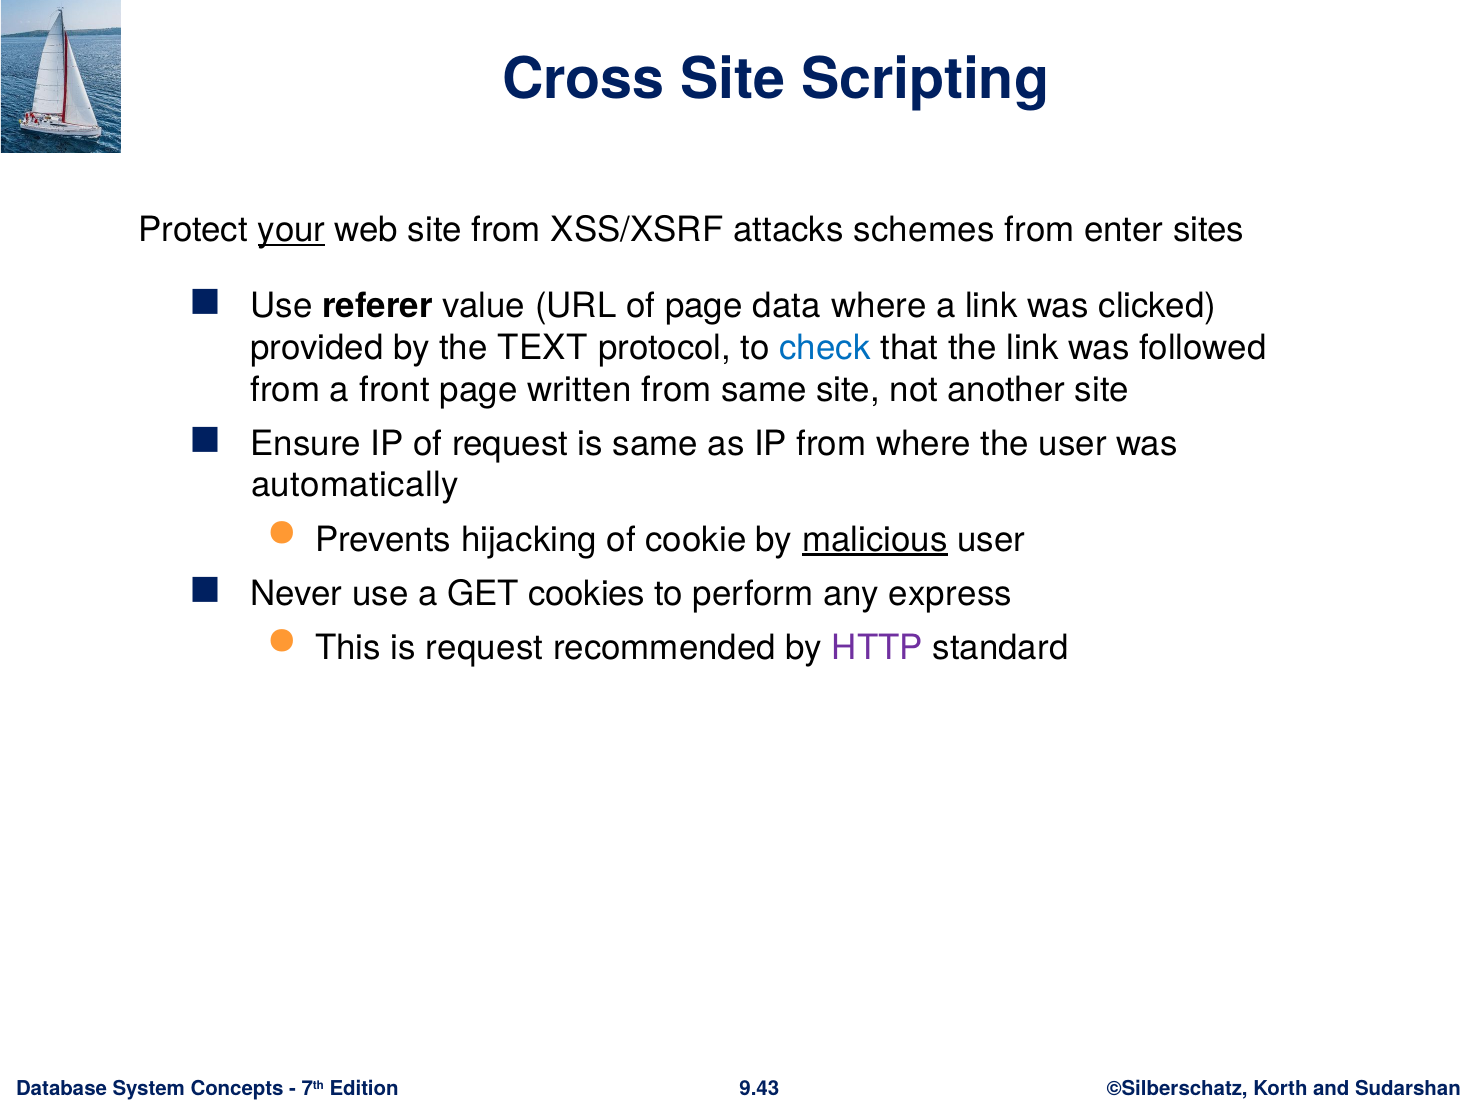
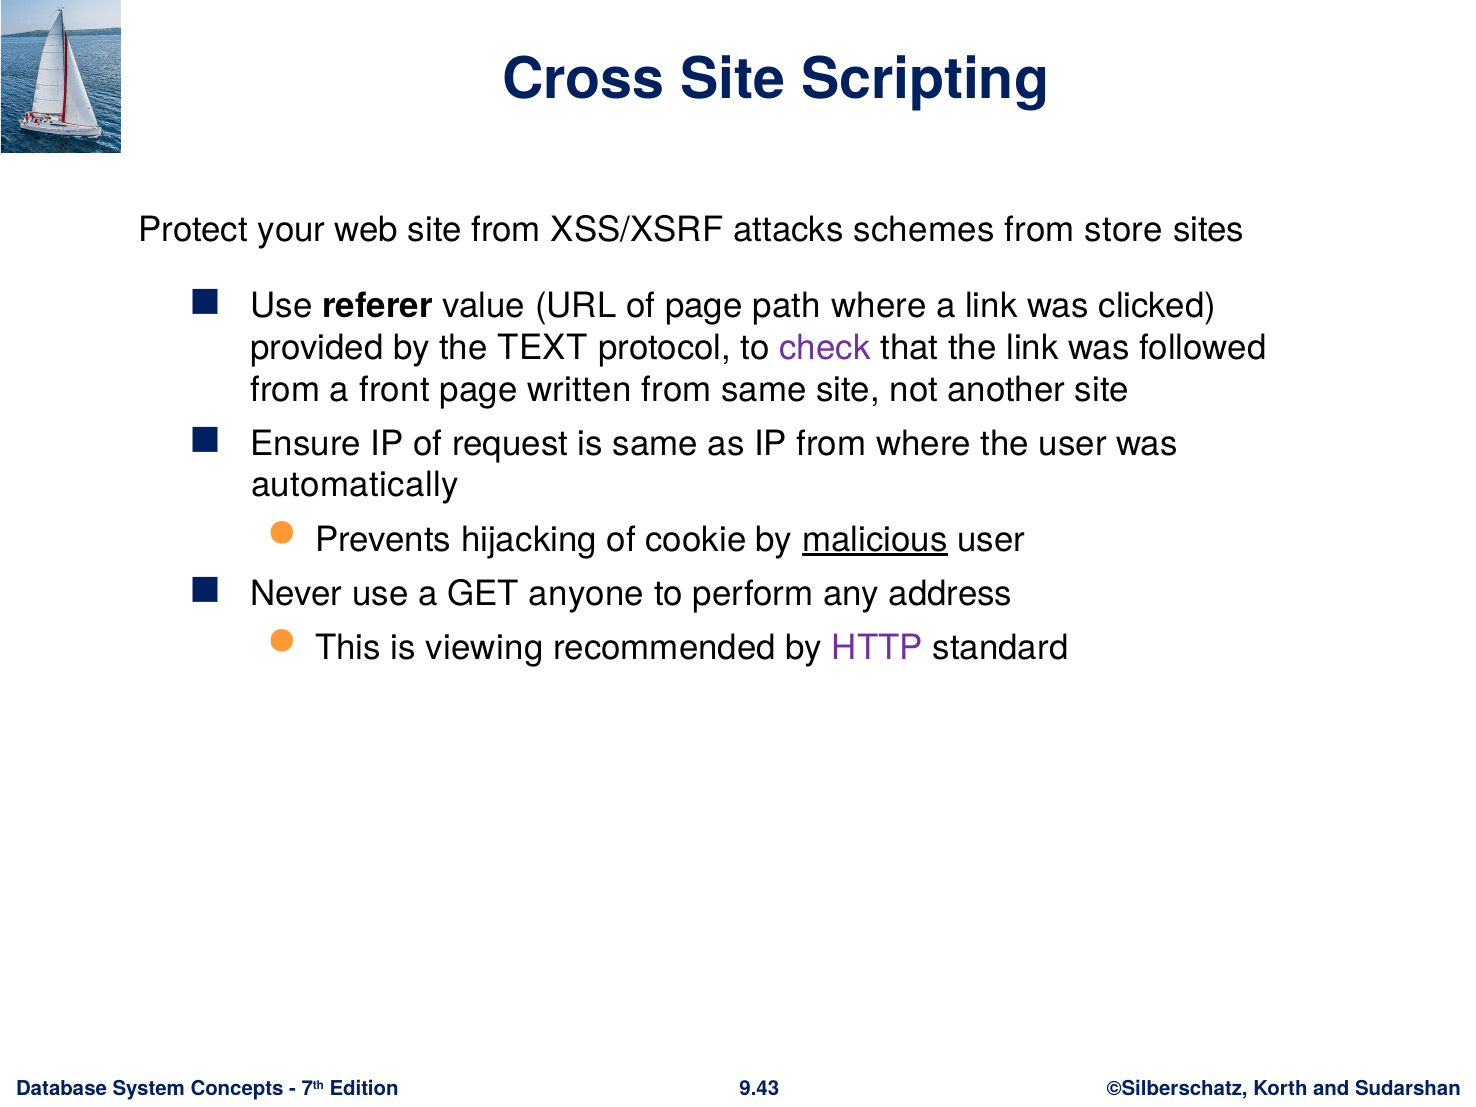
your underline: present -> none (291, 230)
enter: enter -> store (1124, 230)
data: data -> path (787, 306)
check colour: blue -> purple (825, 348)
cookies: cookies -> anyone (587, 594)
express: express -> address (951, 594)
is request: request -> viewing (485, 648)
